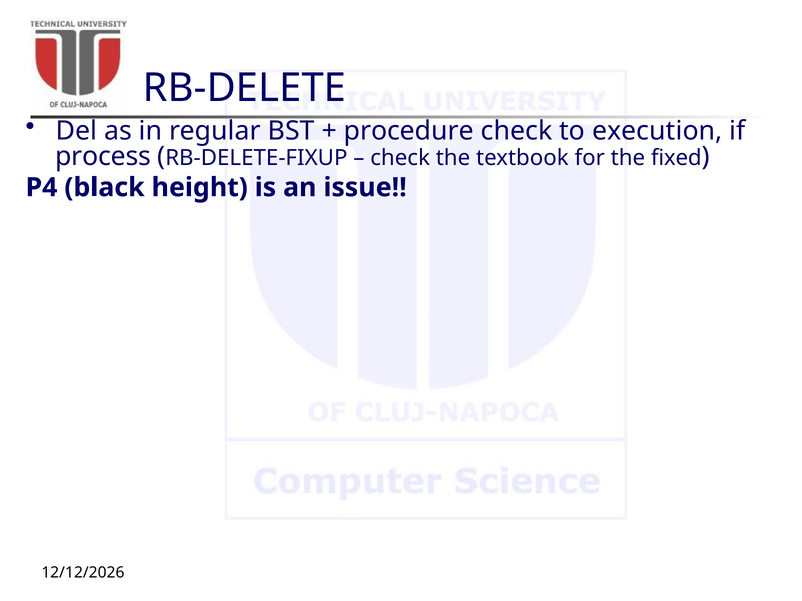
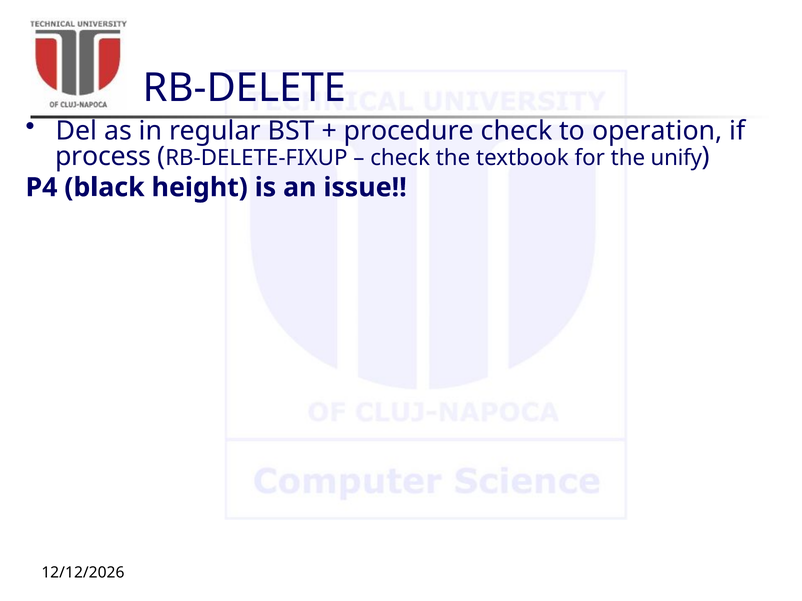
execution: execution -> operation (657, 131)
fixed: fixed -> unify (676, 158)
